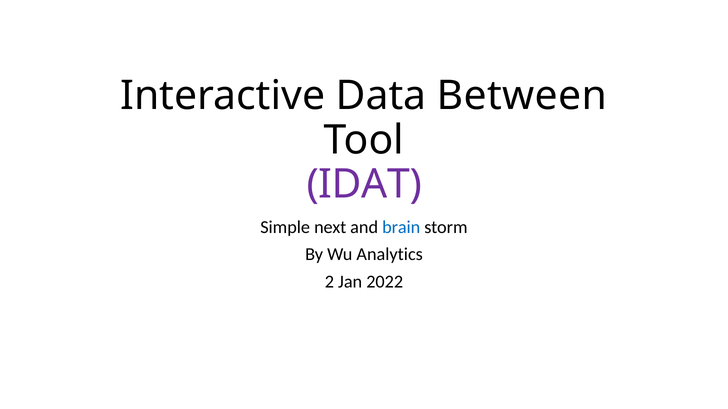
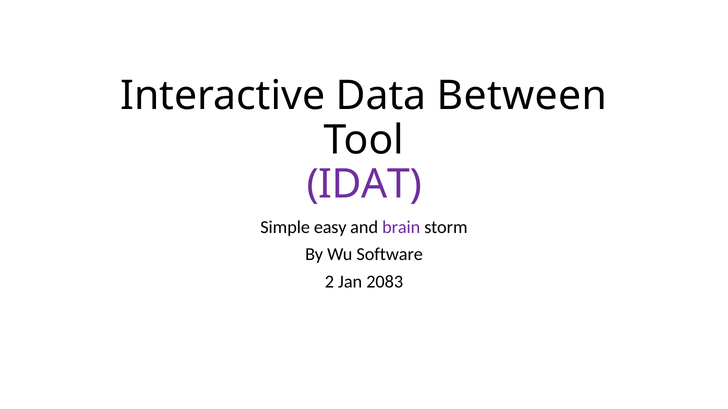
next: next -> easy (330, 228)
brain colour: blue -> purple (401, 228)
Analytics: Analytics -> Software (390, 255)
2022: 2022 -> 2083 (385, 282)
